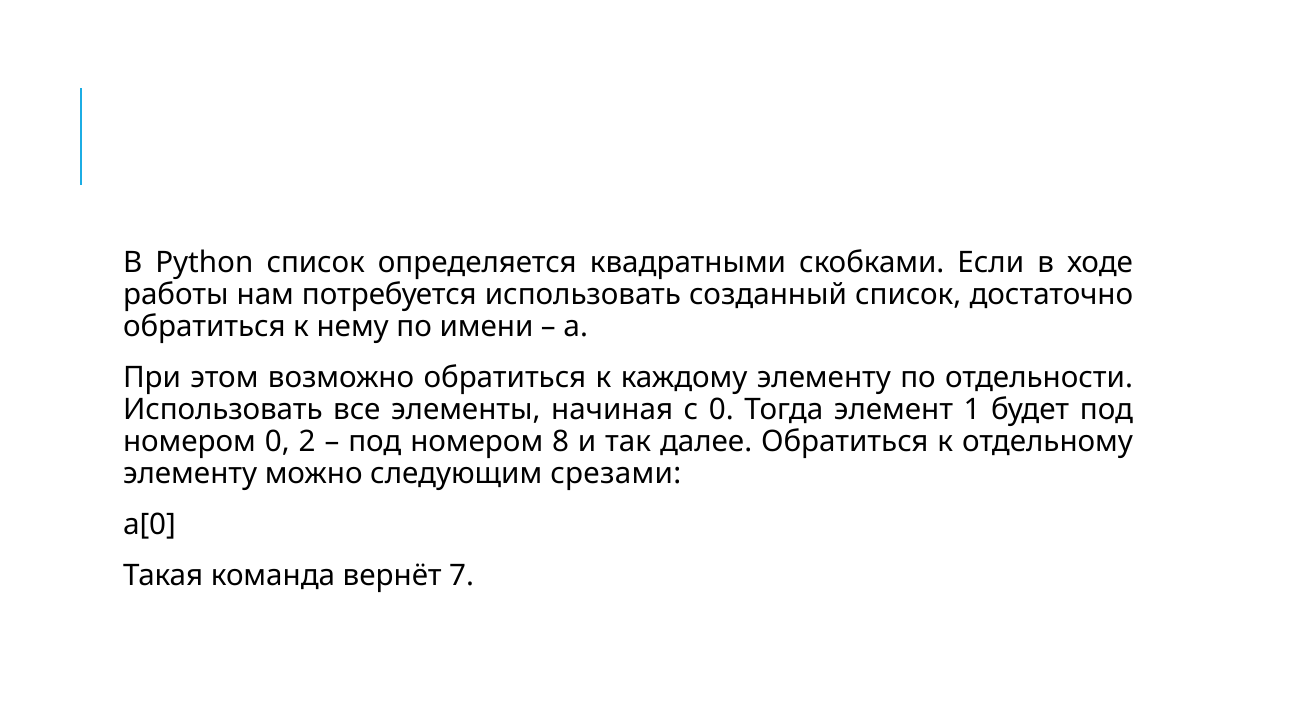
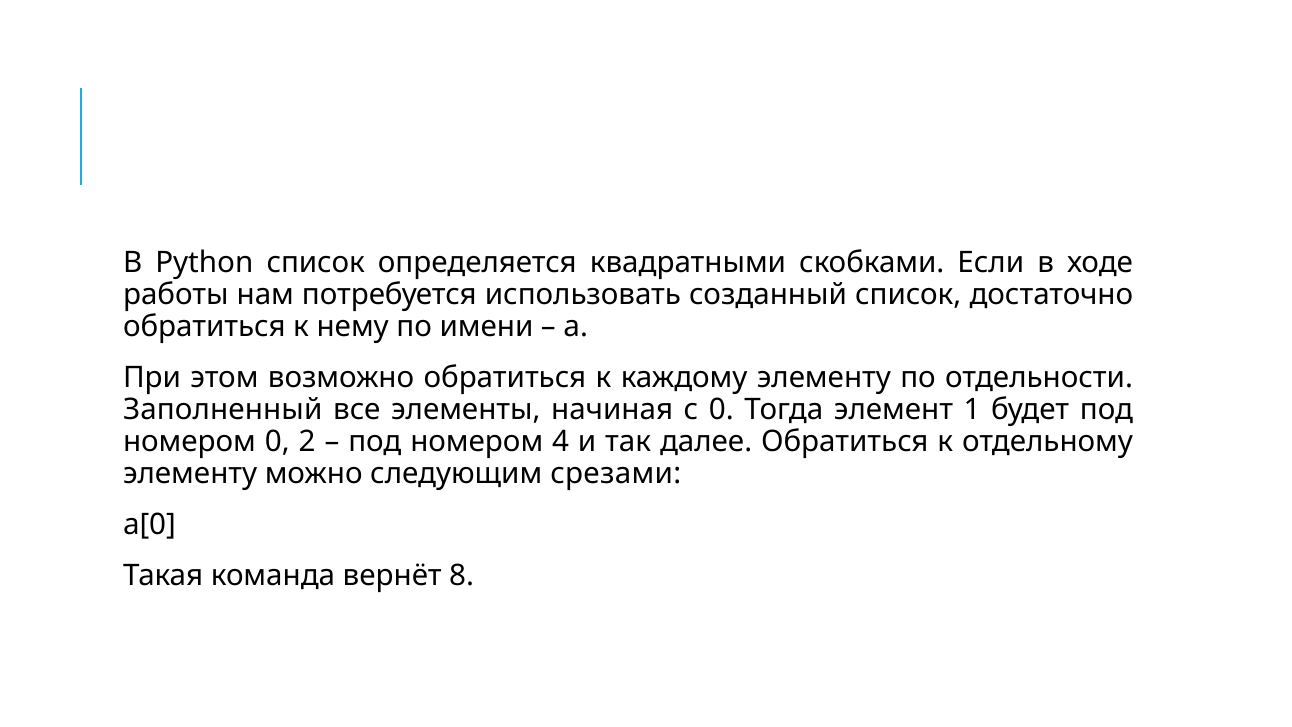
Использовать: Использовать -> Заполненный (223, 410)
8: 8 -> 4 (561, 442)
7: 7 -> 8 (462, 575)
